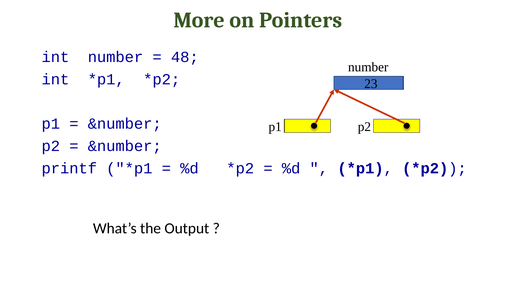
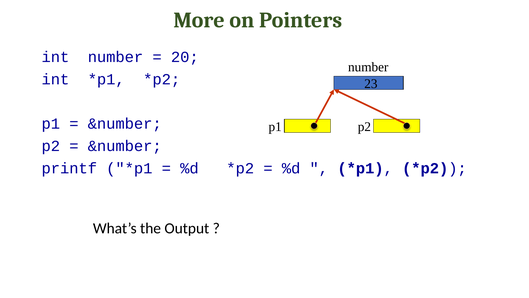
48: 48 -> 20 (185, 57)
